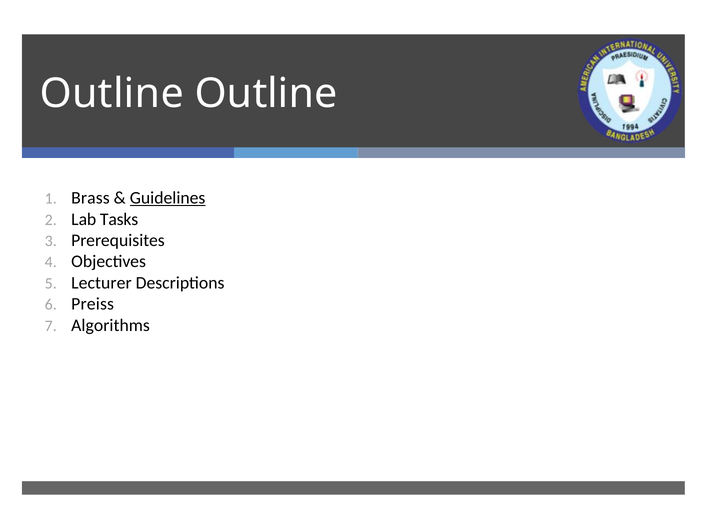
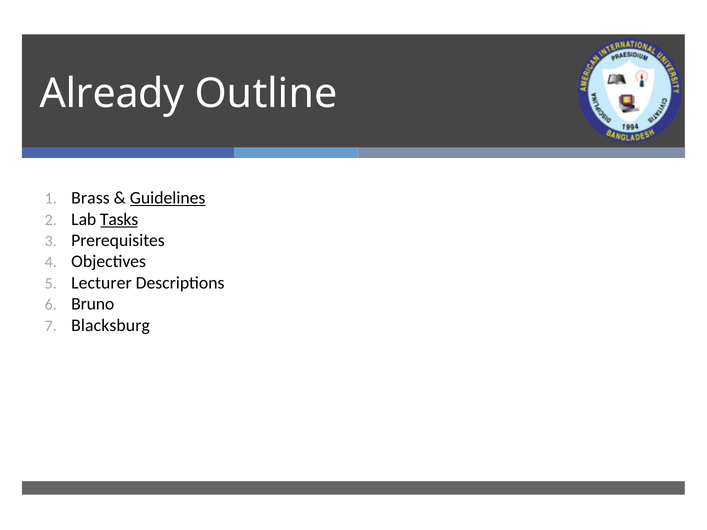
Outline: Outline -> Already (112, 93)
Tasks underline: none -> present (119, 219)
Preiss: Preiss -> Bruno (93, 304)
Algorithms: Algorithms -> Blacksburg (111, 325)
